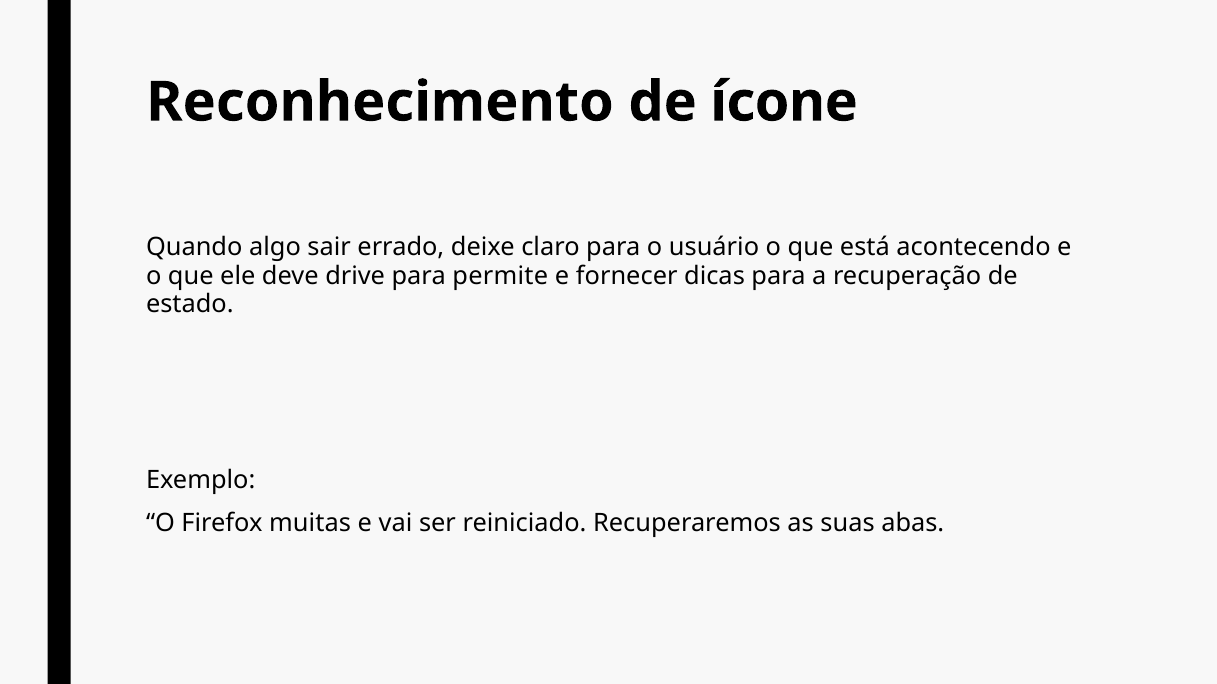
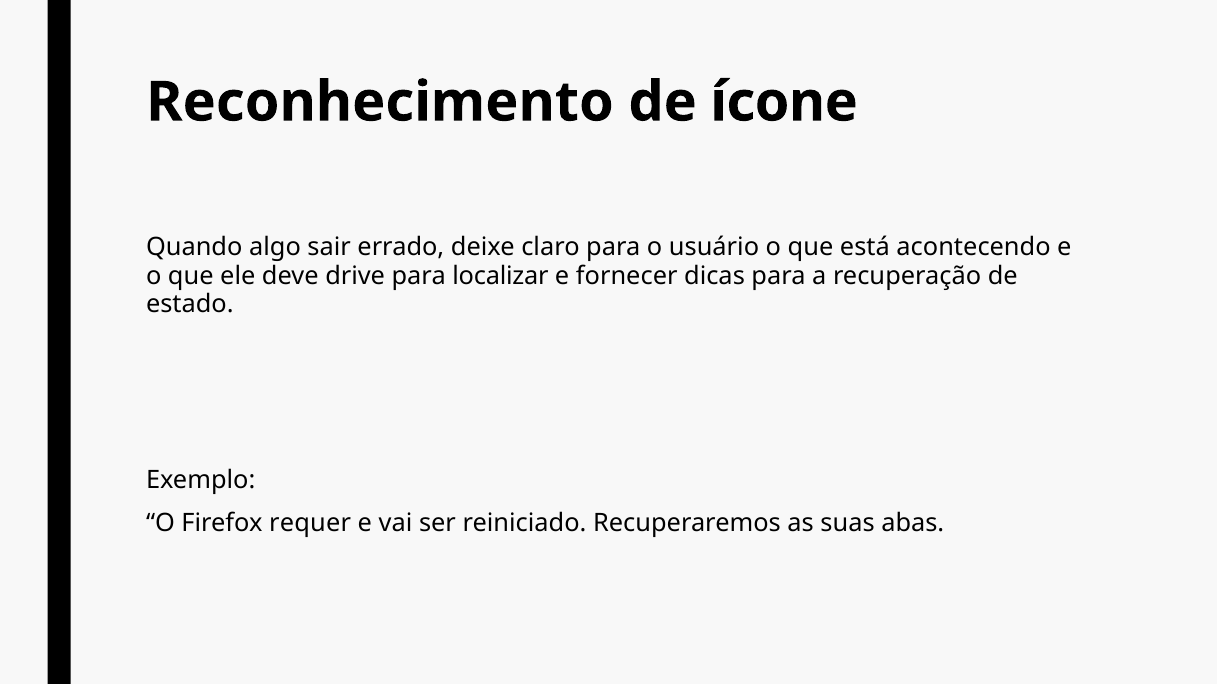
permite: permite -> localizar (500, 276)
muitas: muitas -> requer (310, 524)
